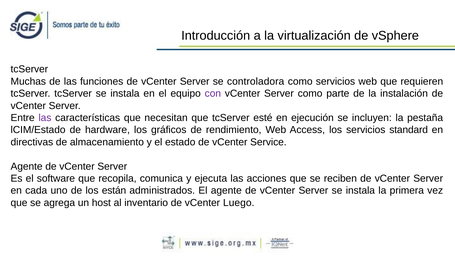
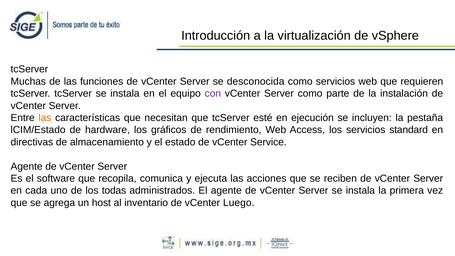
controladora: controladora -> desconocida (256, 81)
las colour: purple -> orange (45, 118)
están: están -> todas (114, 191)
